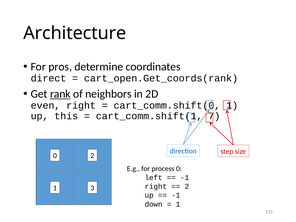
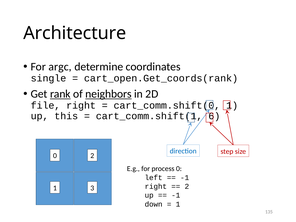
pros: pros -> argc (60, 67)
direct: direct -> single (48, 78)
neighbors underline: none -> present (108, 94)
even: even -> file (46, 105)
7: 7 -> 6 (214, 116)
